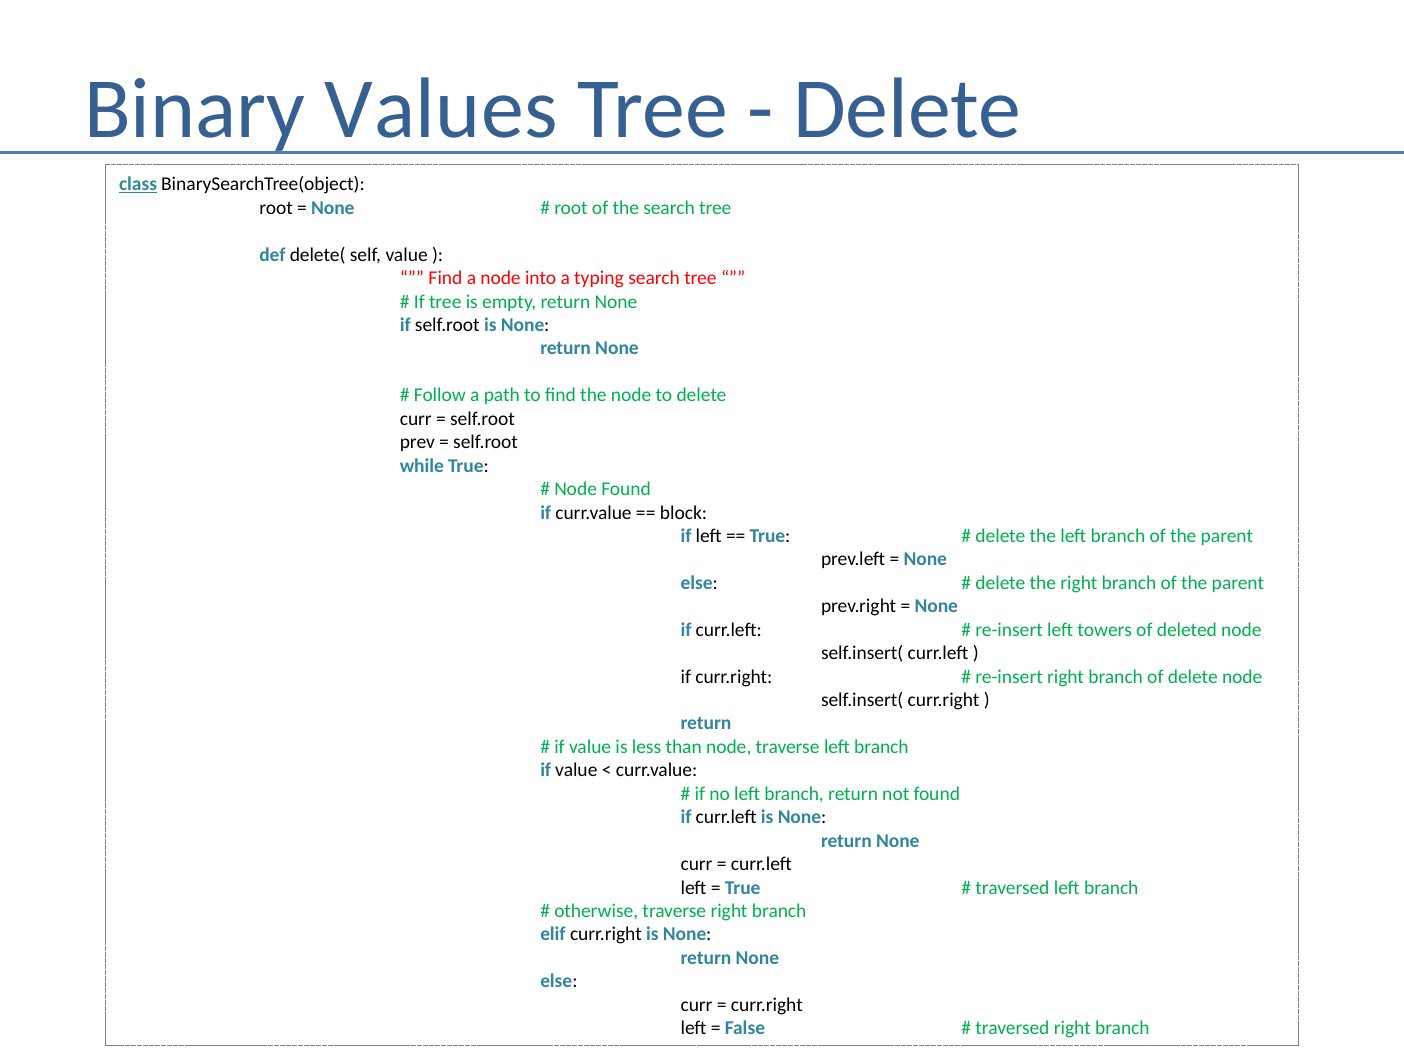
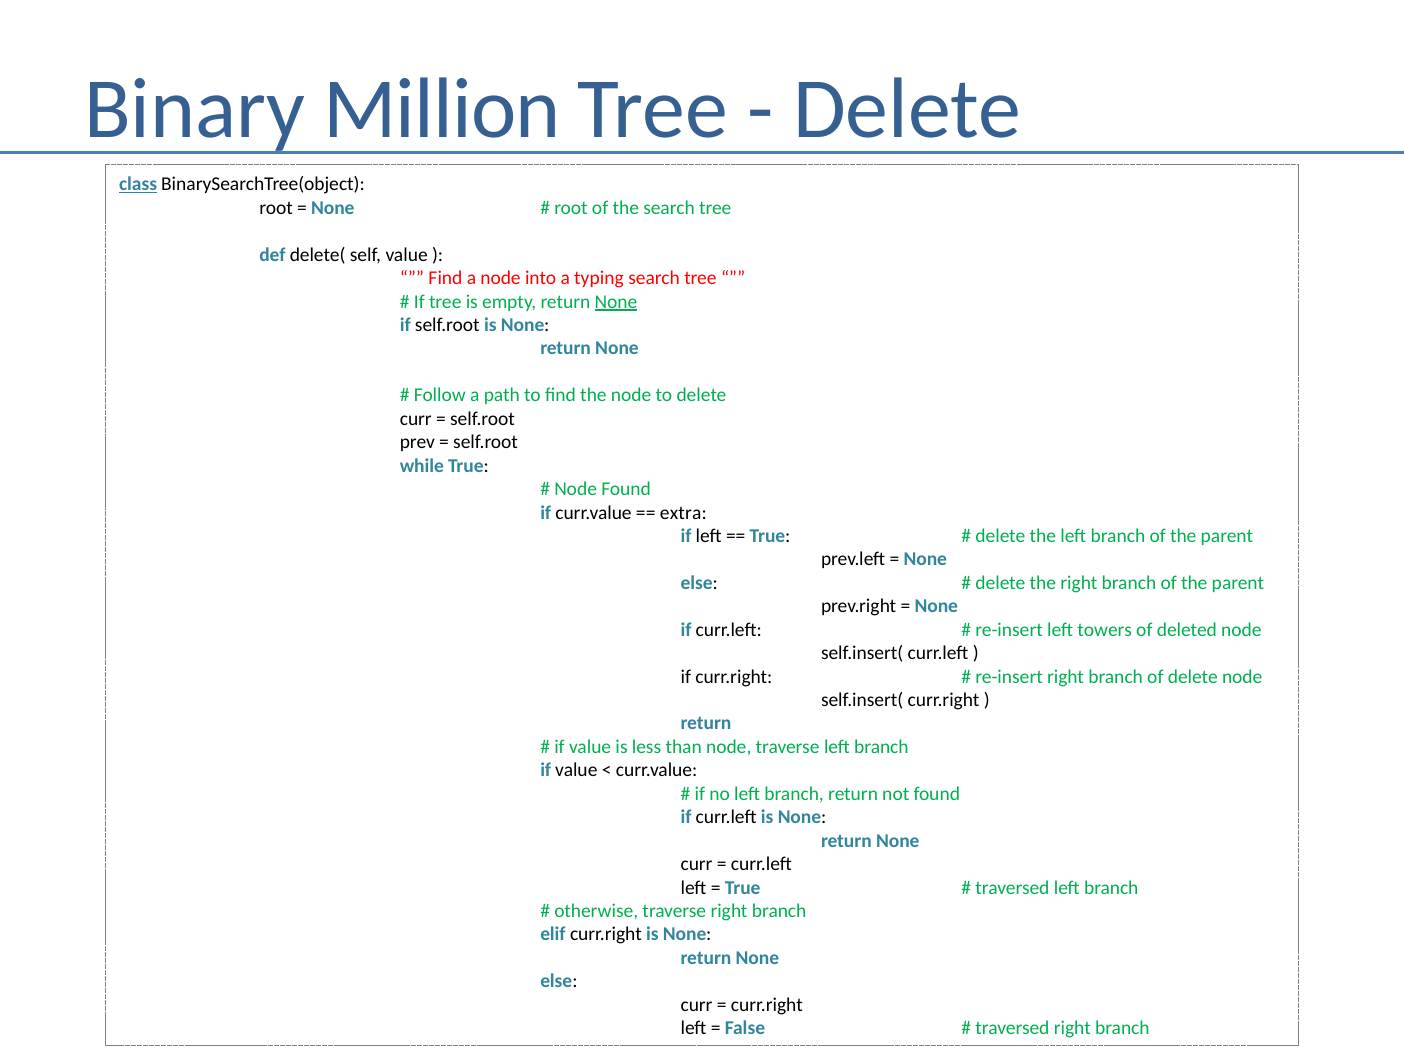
Values: Values -> Million (442, 109)
None underline: none -> present (616, 302)
block: block -> extra (683, 513)
